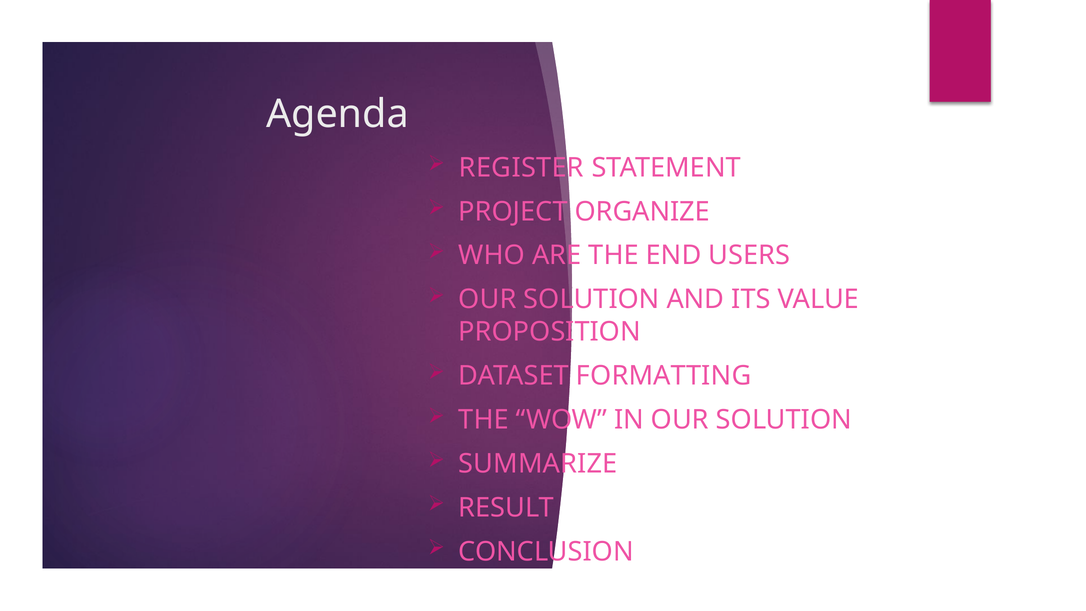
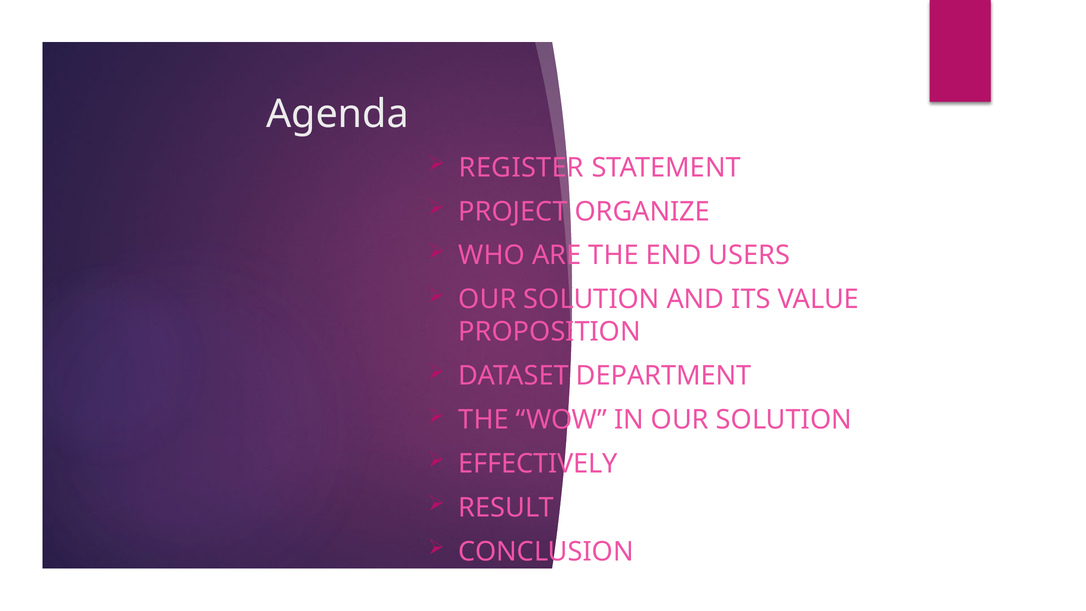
FORMATTING: FORMATTING -> DEPARTMENT (664, 376)
SUMMARIZE: SUMMARIZE -> EFFECTIVELY (538, 464)
